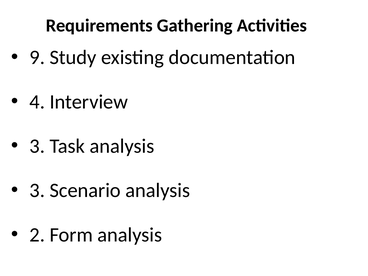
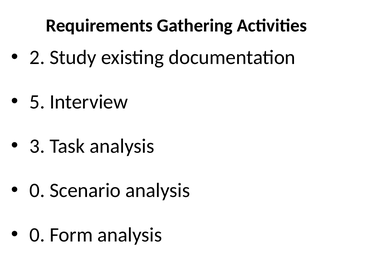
9: 9 -> 2 (37, 57)
4: 4 -> 5 (37, 102)
3: 3 -> 0 (37, 190)
2: 2 -> 0 (37, 235)
